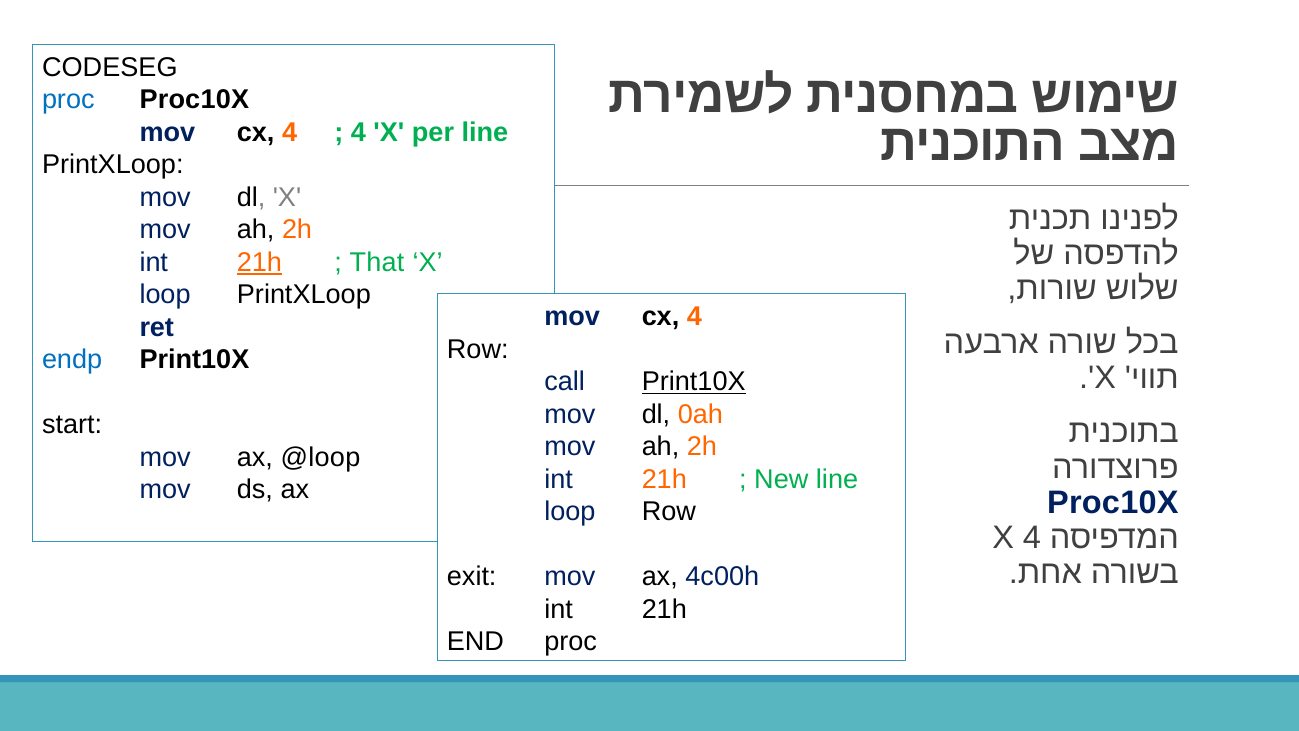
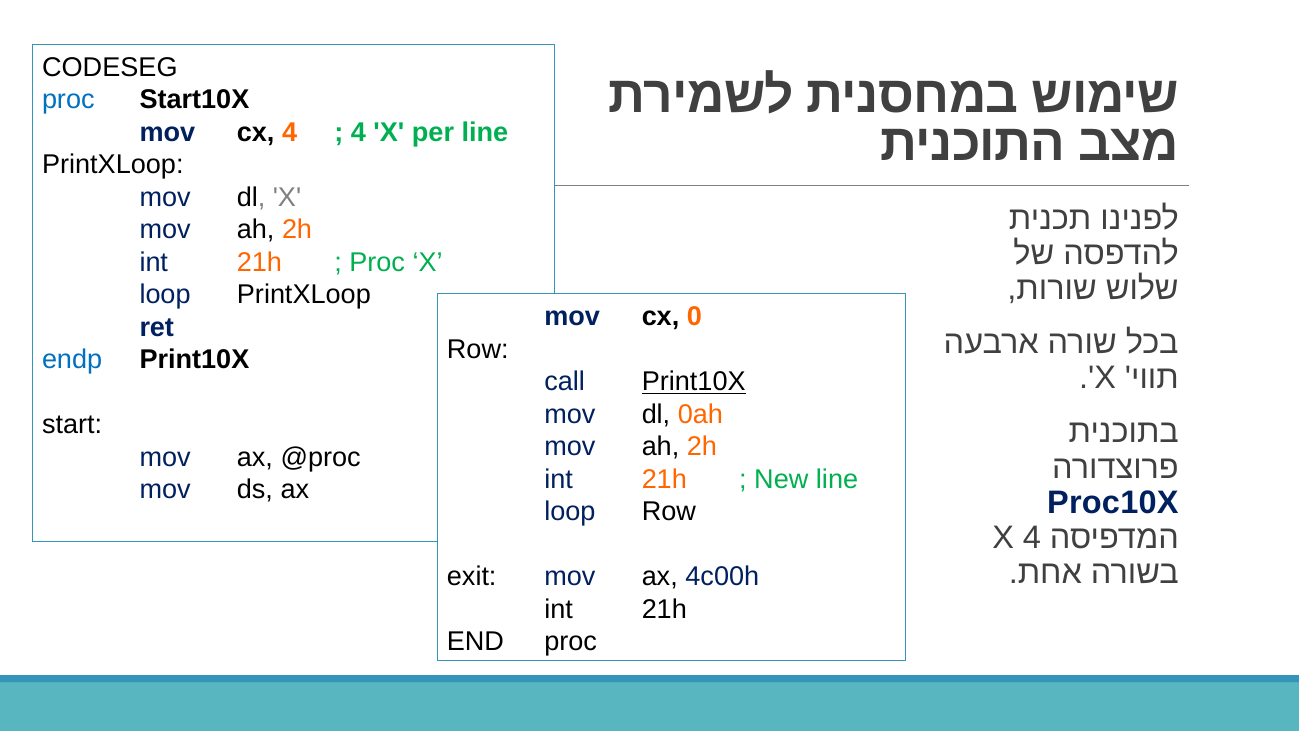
proc Proc10X: Proc10X -> Start10X (194, 100)
21h underline: present -> none (259, 262)
That: That -> Proc (377, 262)
4: 4 -> 0 (694, 317)
@loop: @loop -> @proc (321, 457)
